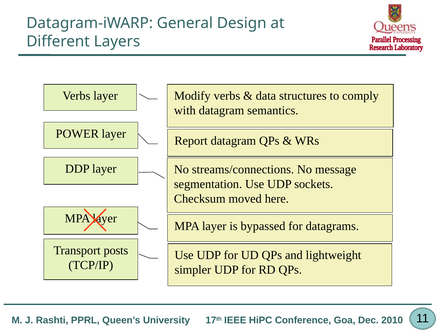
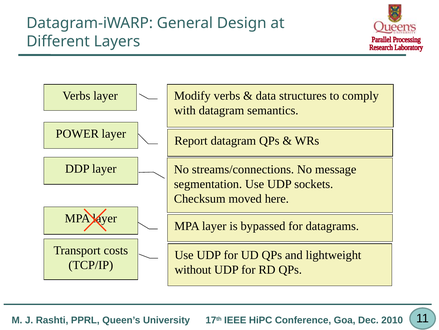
posts: posts -> costs (116, 250)
simpler: simpler -> without (193, 269)
